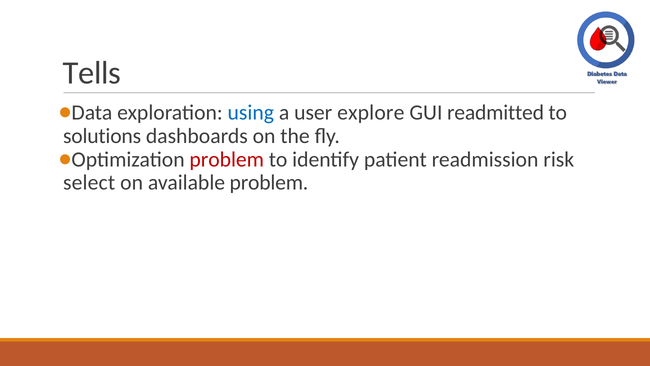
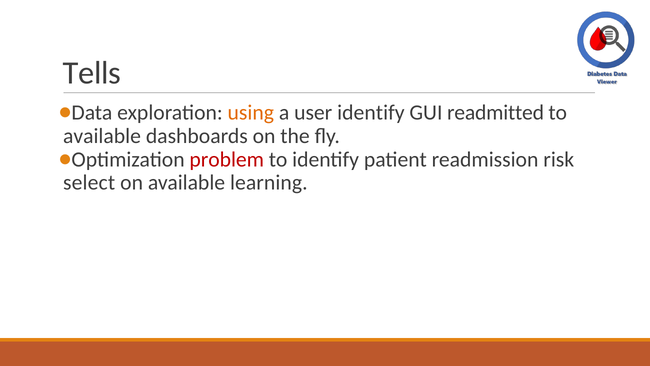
using colour: blue -> orange (251, 112)
user explore: explore -> identify (371, 112)
solutions: solutions -> available (102, 136)
available problem: problem -> learning (269, 183)
